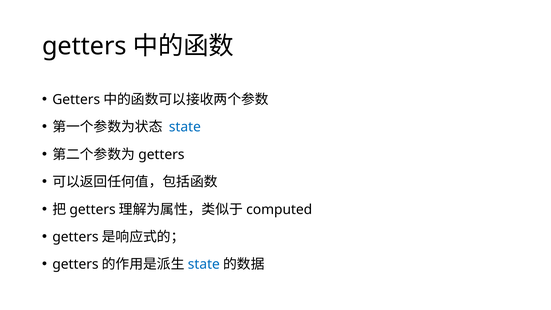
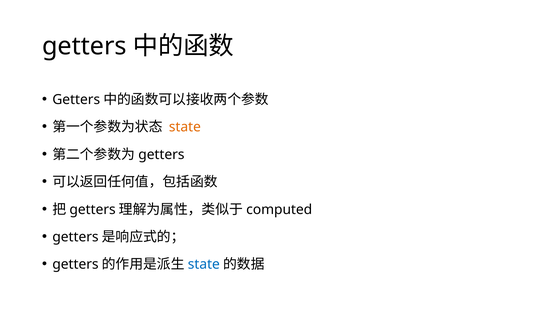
state colour: blue -> orange (185, 127)
